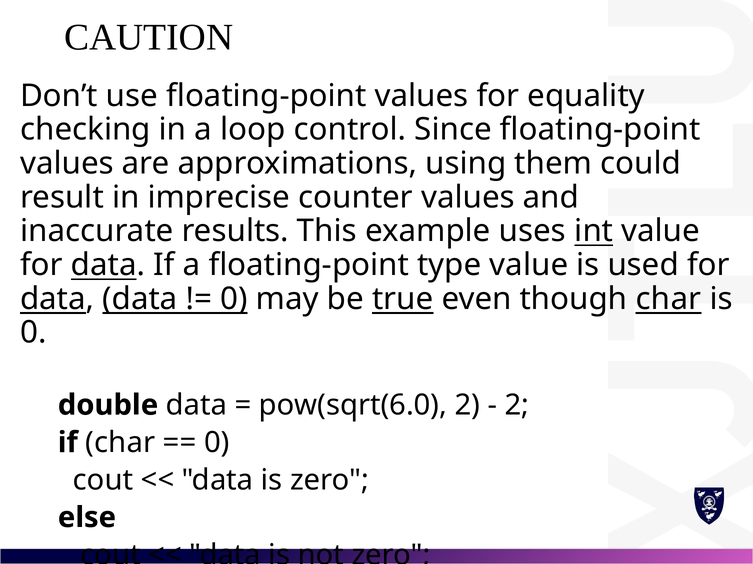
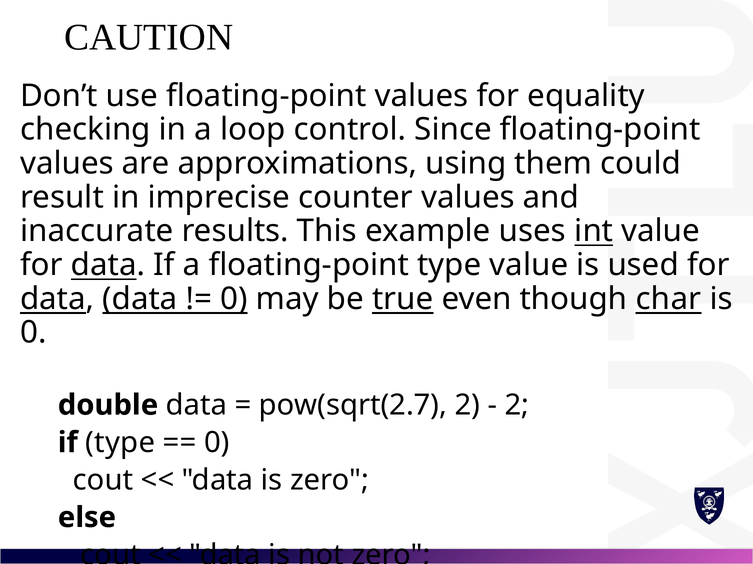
pow(sqrt(6.0: pow(sqrt(6.0 -> pow(sqrt(2.7 (353, 406)
if char: char -> type (120, 443)
